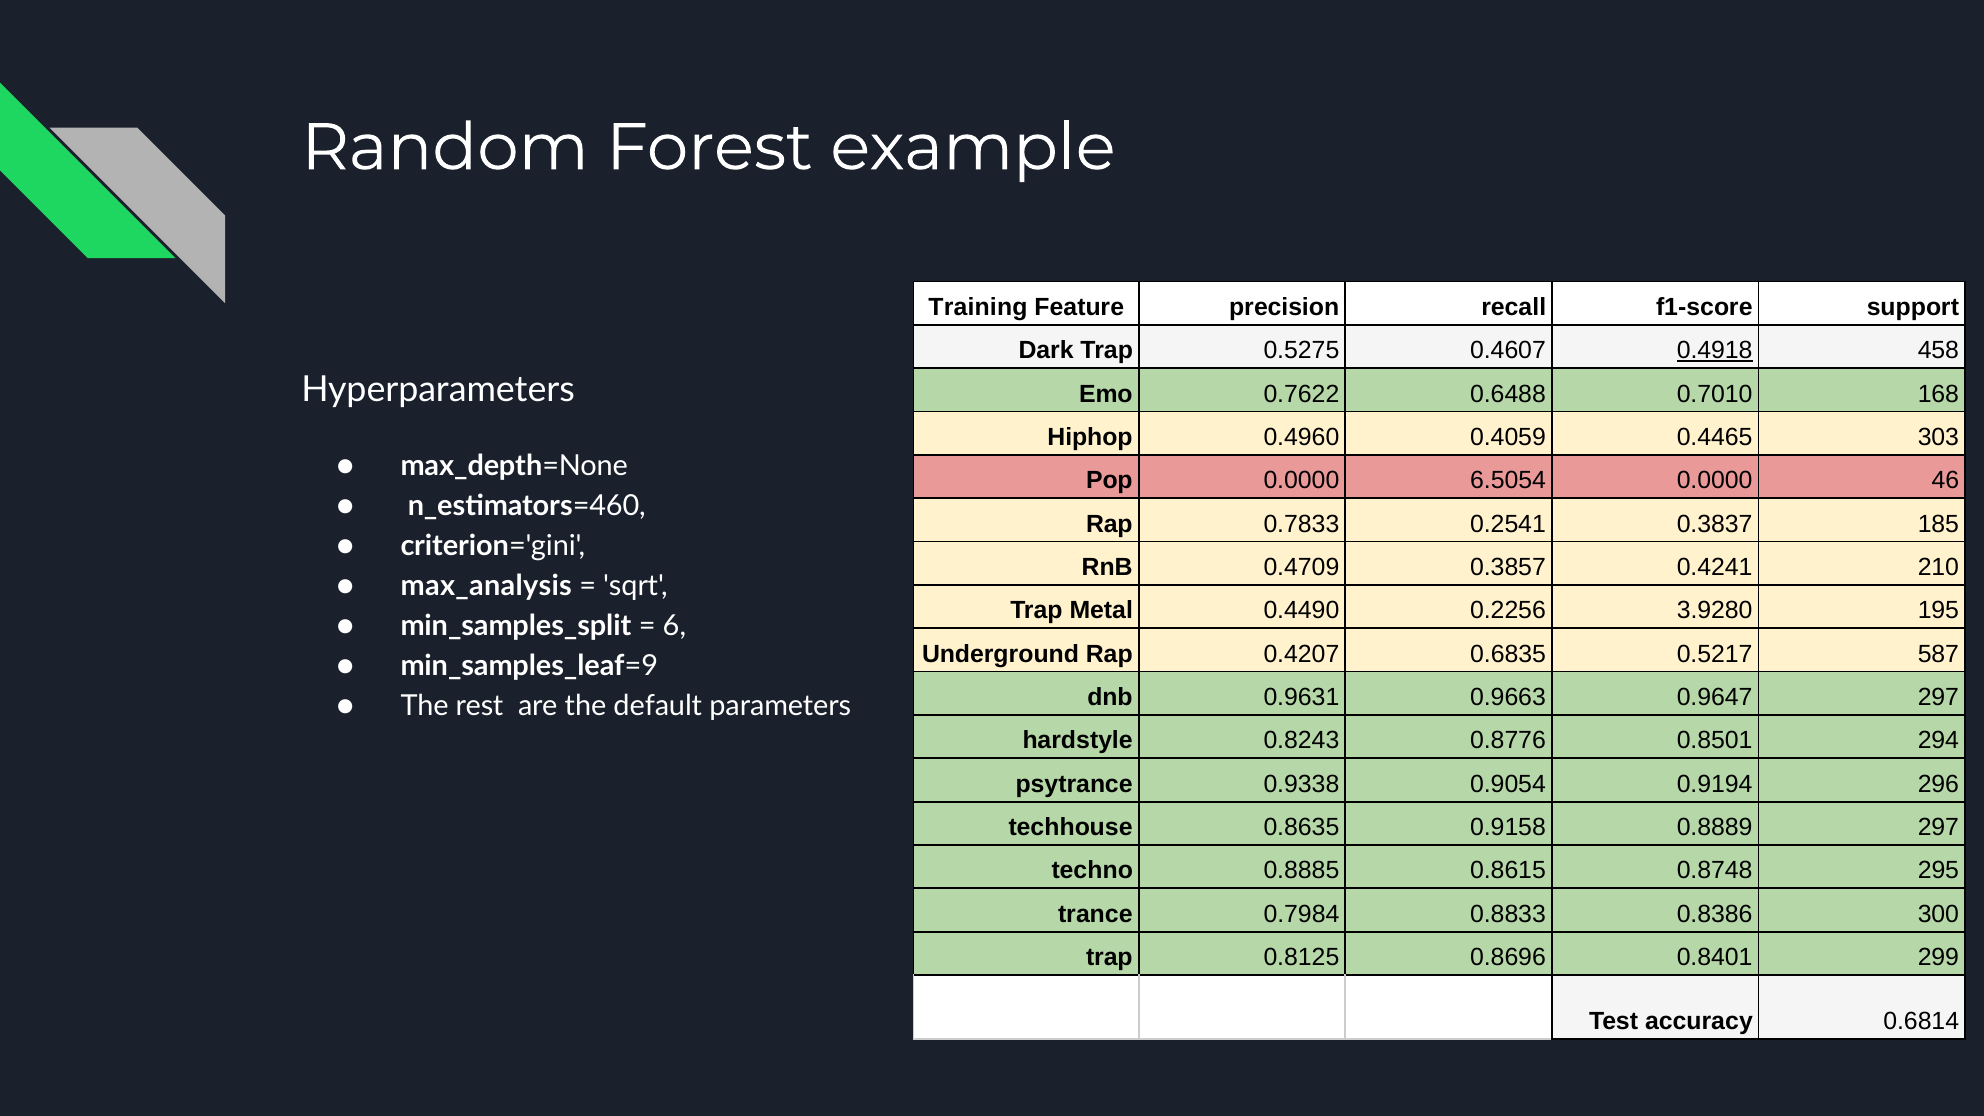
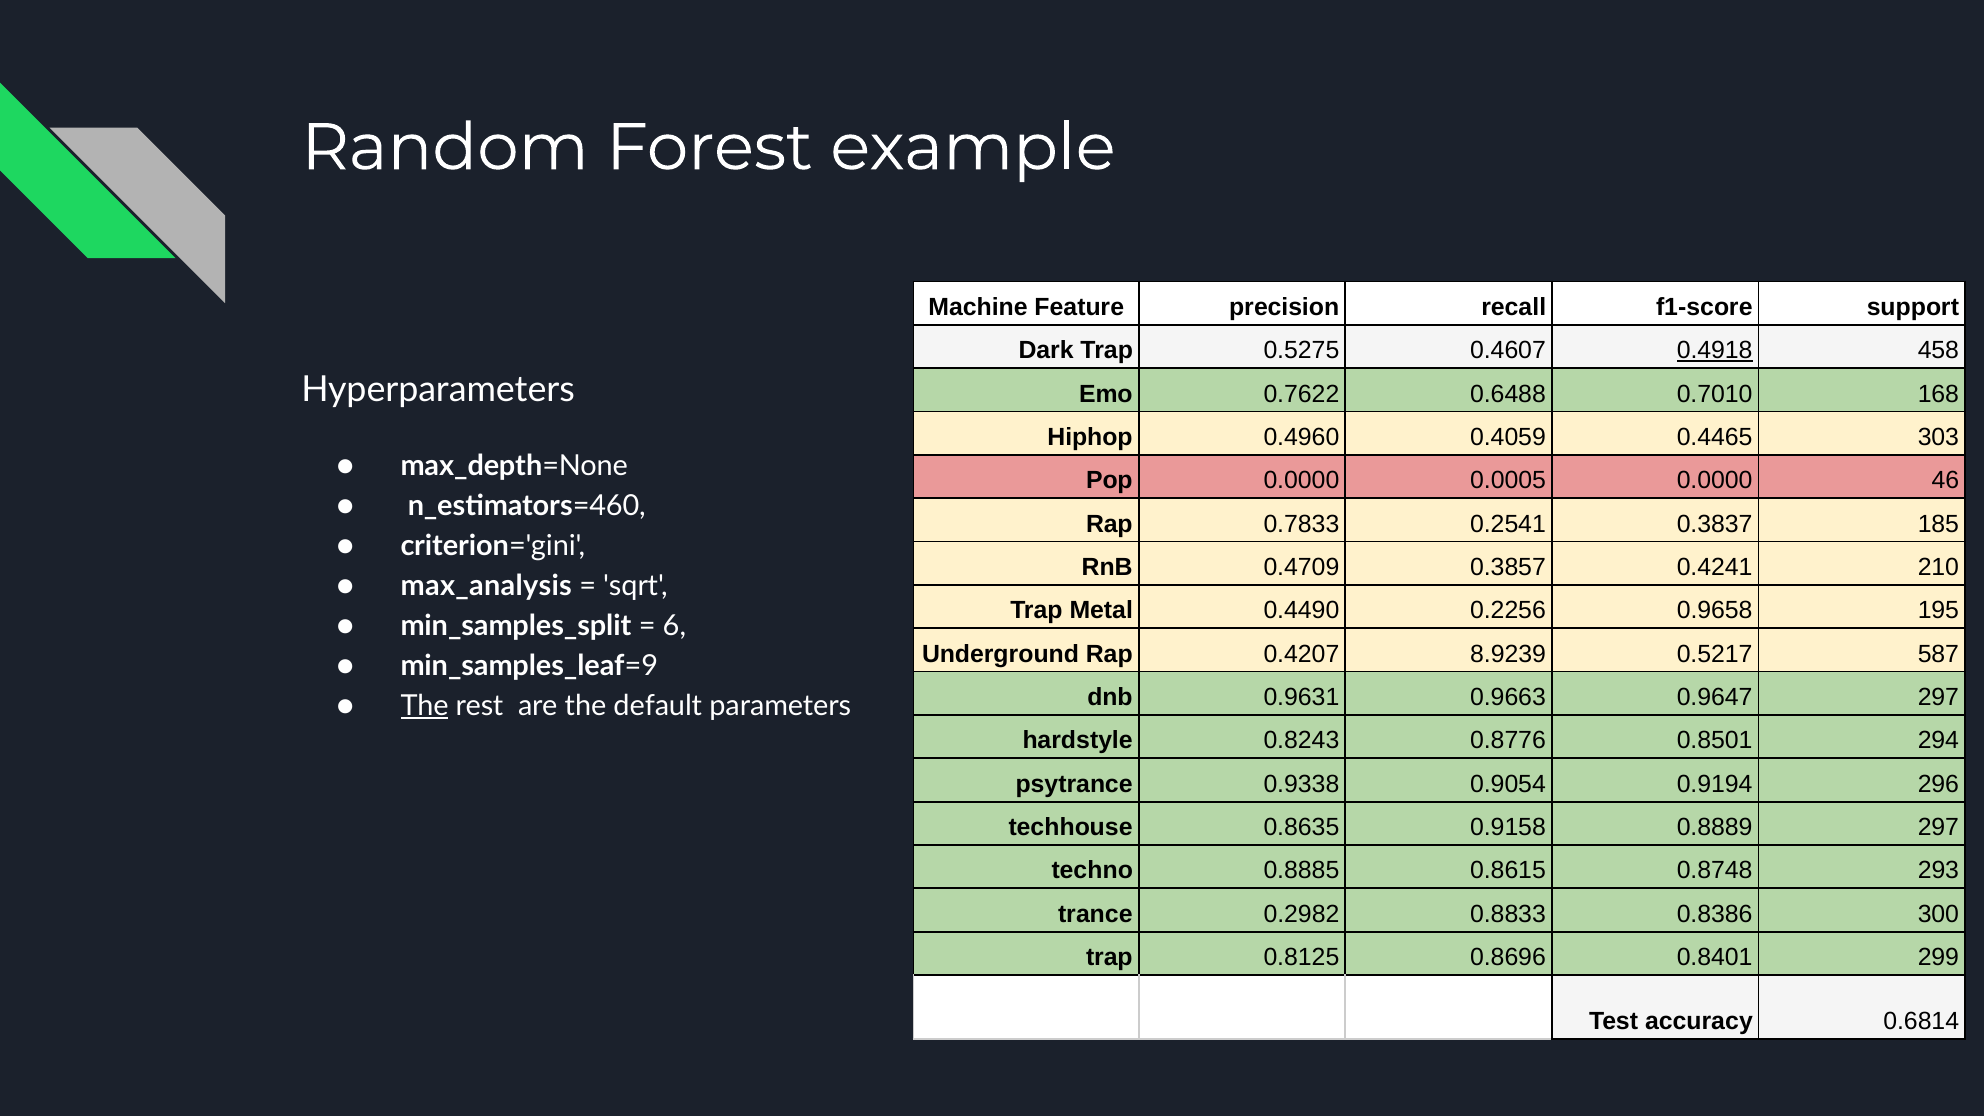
Training: Training -> Machine (978, 307)
6.5054: 6.5054 -> 0.0005 (1508, 481)
3.9280: 3.9280 -> 0.9658 (1715, 611)
0.6835: 0.6835 -> 8.9239 (1508, 654)
The underline: none -> present (425, 706)
295: 295 -> 293 (1938, 871)
0.7984: 0.7984 -> 0.2982 (1301, 914)
